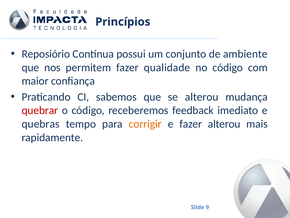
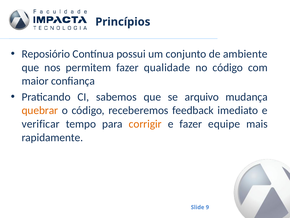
se alterou: alterou -> arquivo (202, 97)
quebrar colour: red -> orange (40, 110)
quebras: quebras -> verificar (41, 124)
fazer alterou: alterou -> equipe (224, 124)
